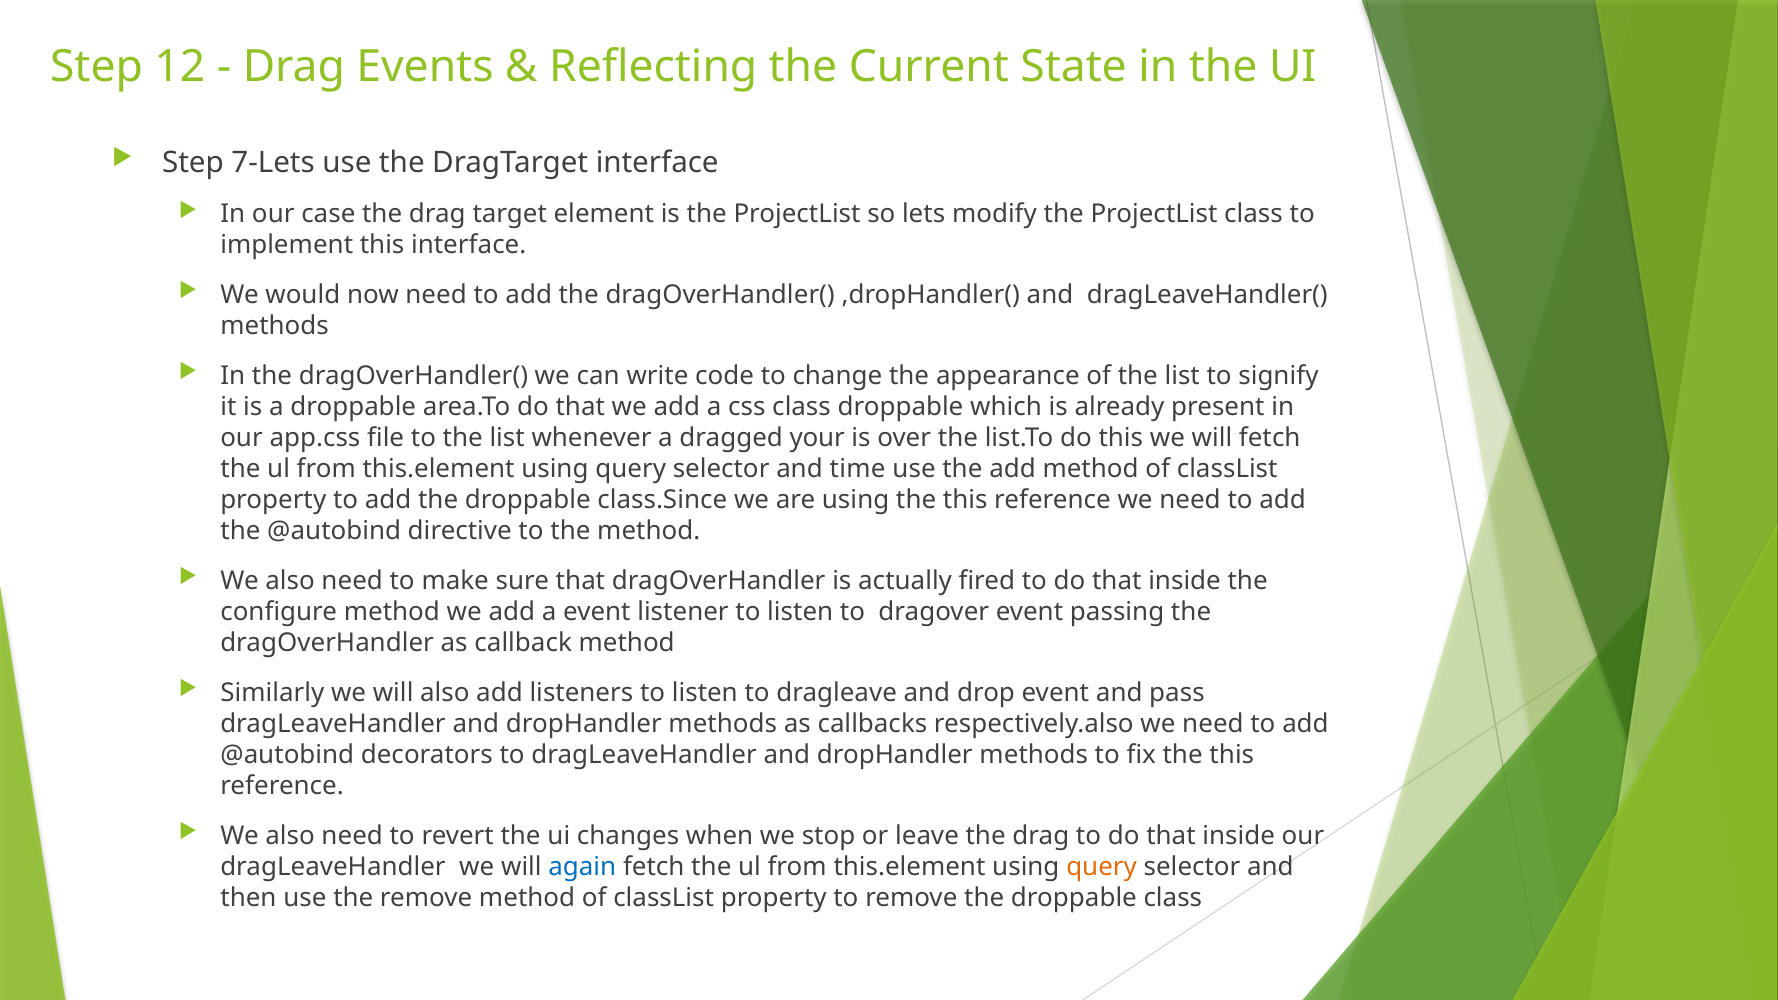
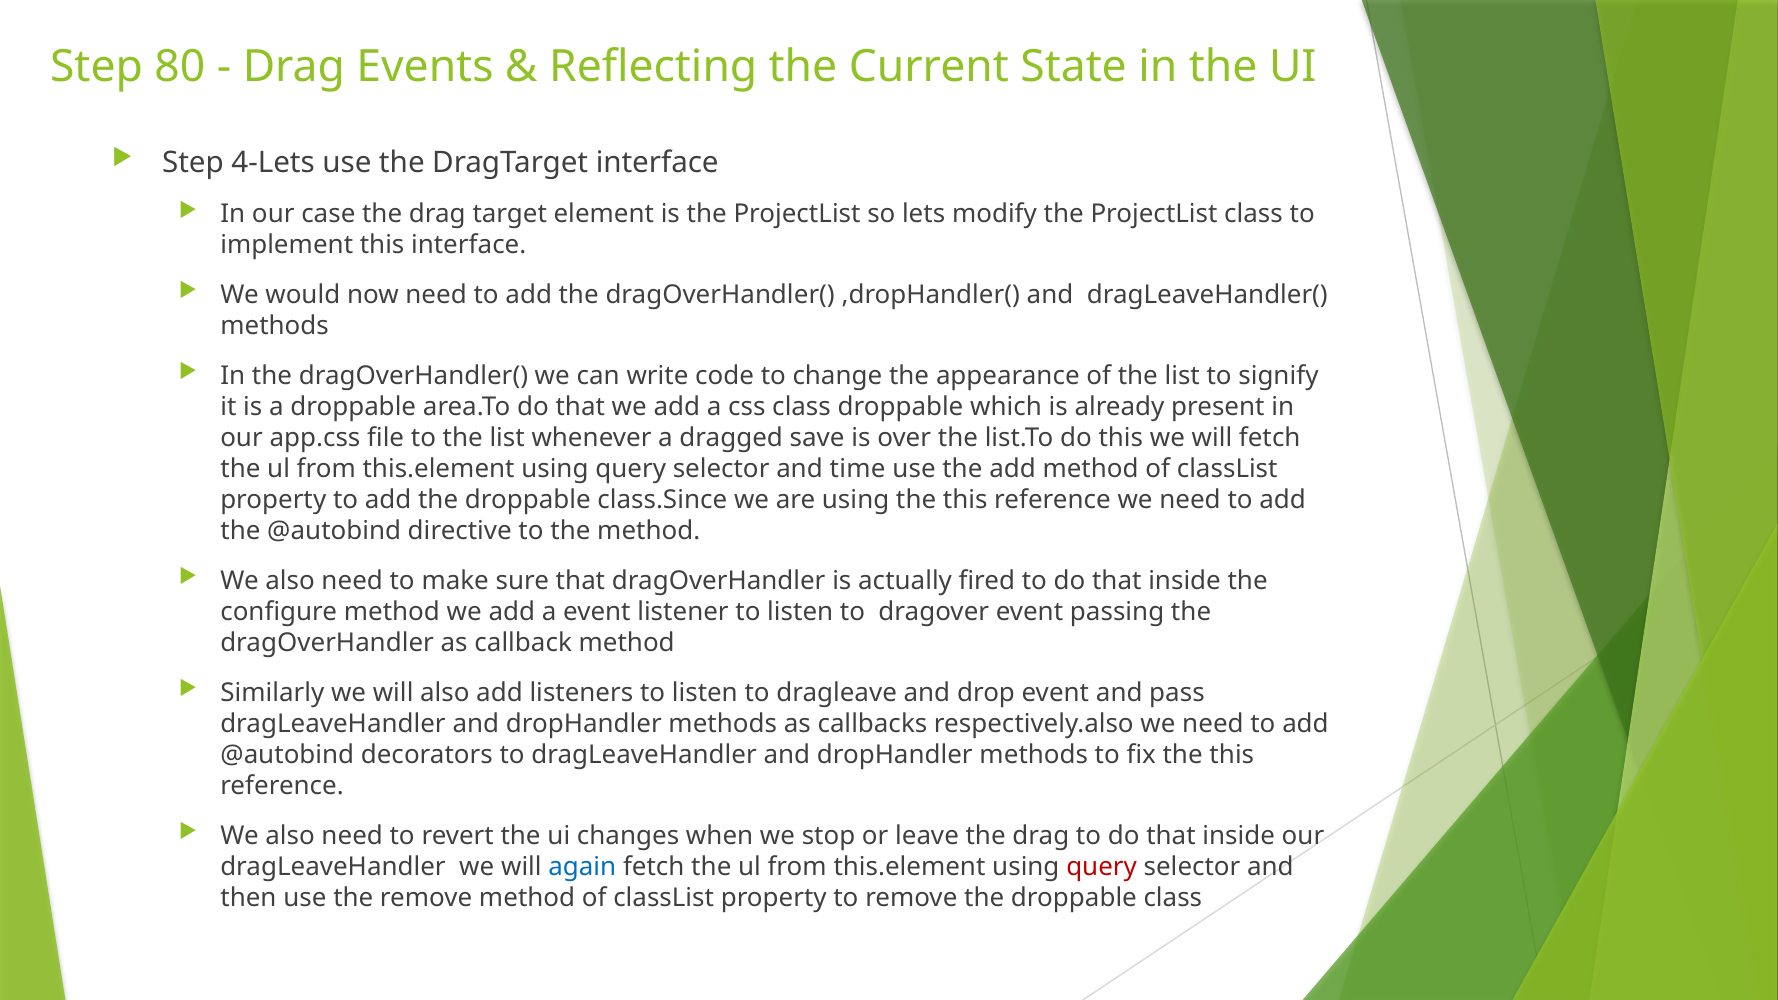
12: 12 -> 80 (180, 67)
7-Lets: 7-Lets -> 4-Lets (273, 163)
your: your -> save (817, 438)
query colour: orange -> red (1102, 867)
